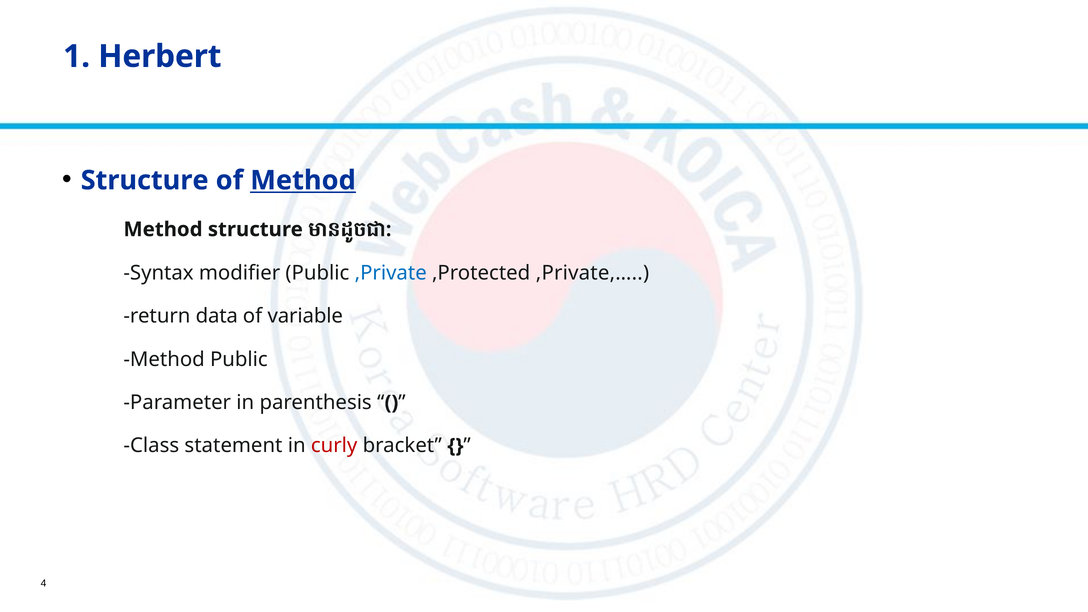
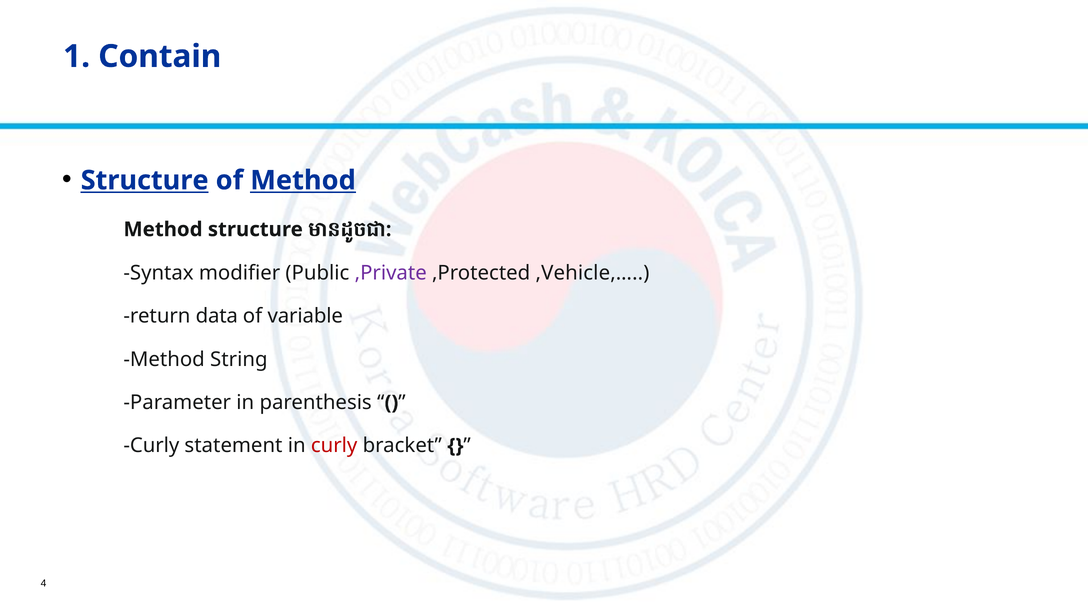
Herbert: Herbert -> Contain (160, 56)
Structure underline: none -> present (145, 180)
,Private colour: blue -> purple (391, 273)
,Private,…: ,Private,… -> ,Vehicle,… (593, 273)
Method Public: Public -> String (239, 359)
Class: Class -> Curly (151, 446)
